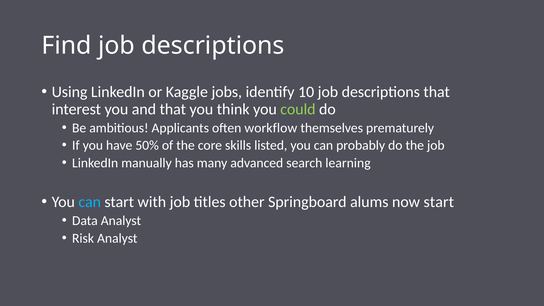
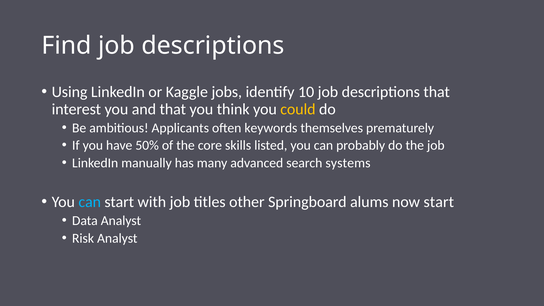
could colour: light green -> yellow (298, 109)
workflow: workflow -> keywords (271, 128)
learning: learning -> systems (348, 163)
